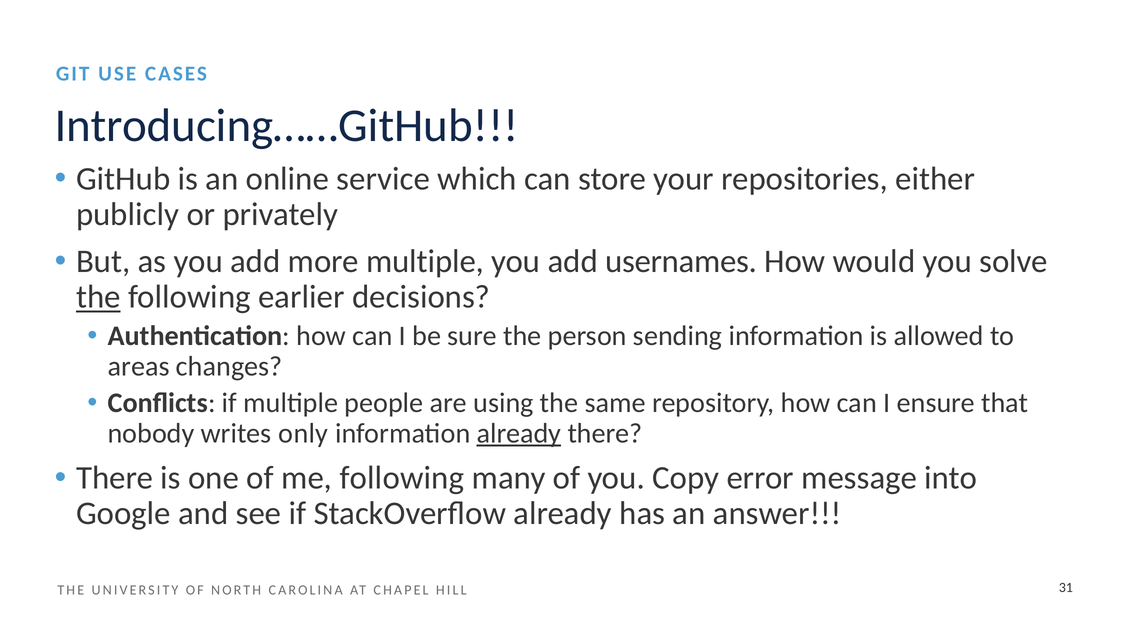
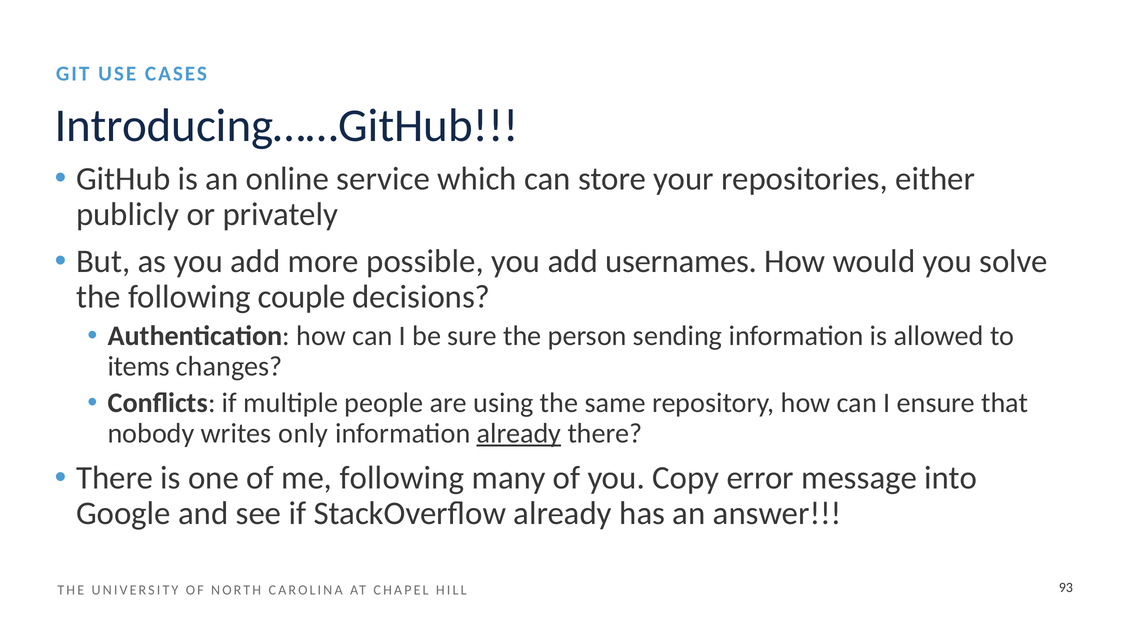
more multiple: multiple -> possible (425, 261)
the underline: present -> none (98, 297)
earlier: earlier -> couple (302, 297)
areas: areas -> items (139, 366)
31: 31 -> 93 (1066, 587)
